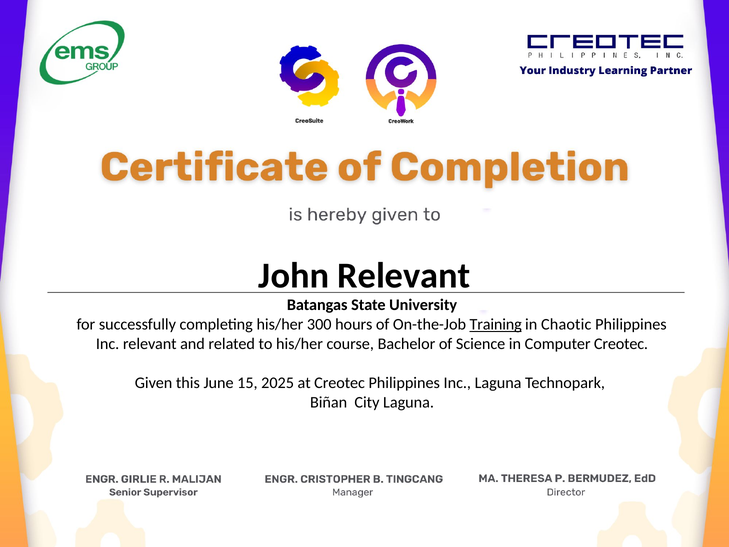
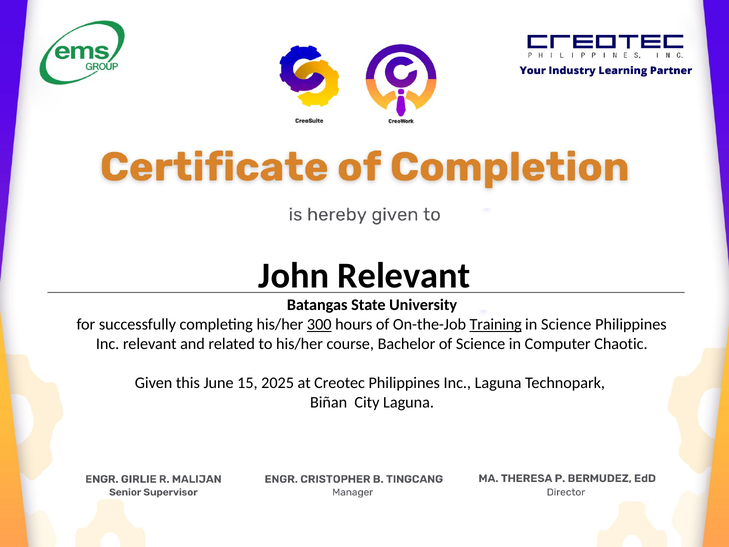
300 underline: none -> present (319, 324)
in Chaotic: Chaotic -> Science (566, 324)
Computer Creotec: Creotec -> Chaotic (621, 344)
